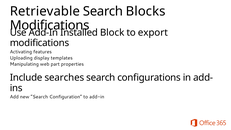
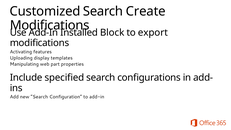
Retrievable: Retrievable -> Customized (45, 11)
Blocks: Blocks -> Create (146, 11)
searches: searches -> specified (64, 78)
